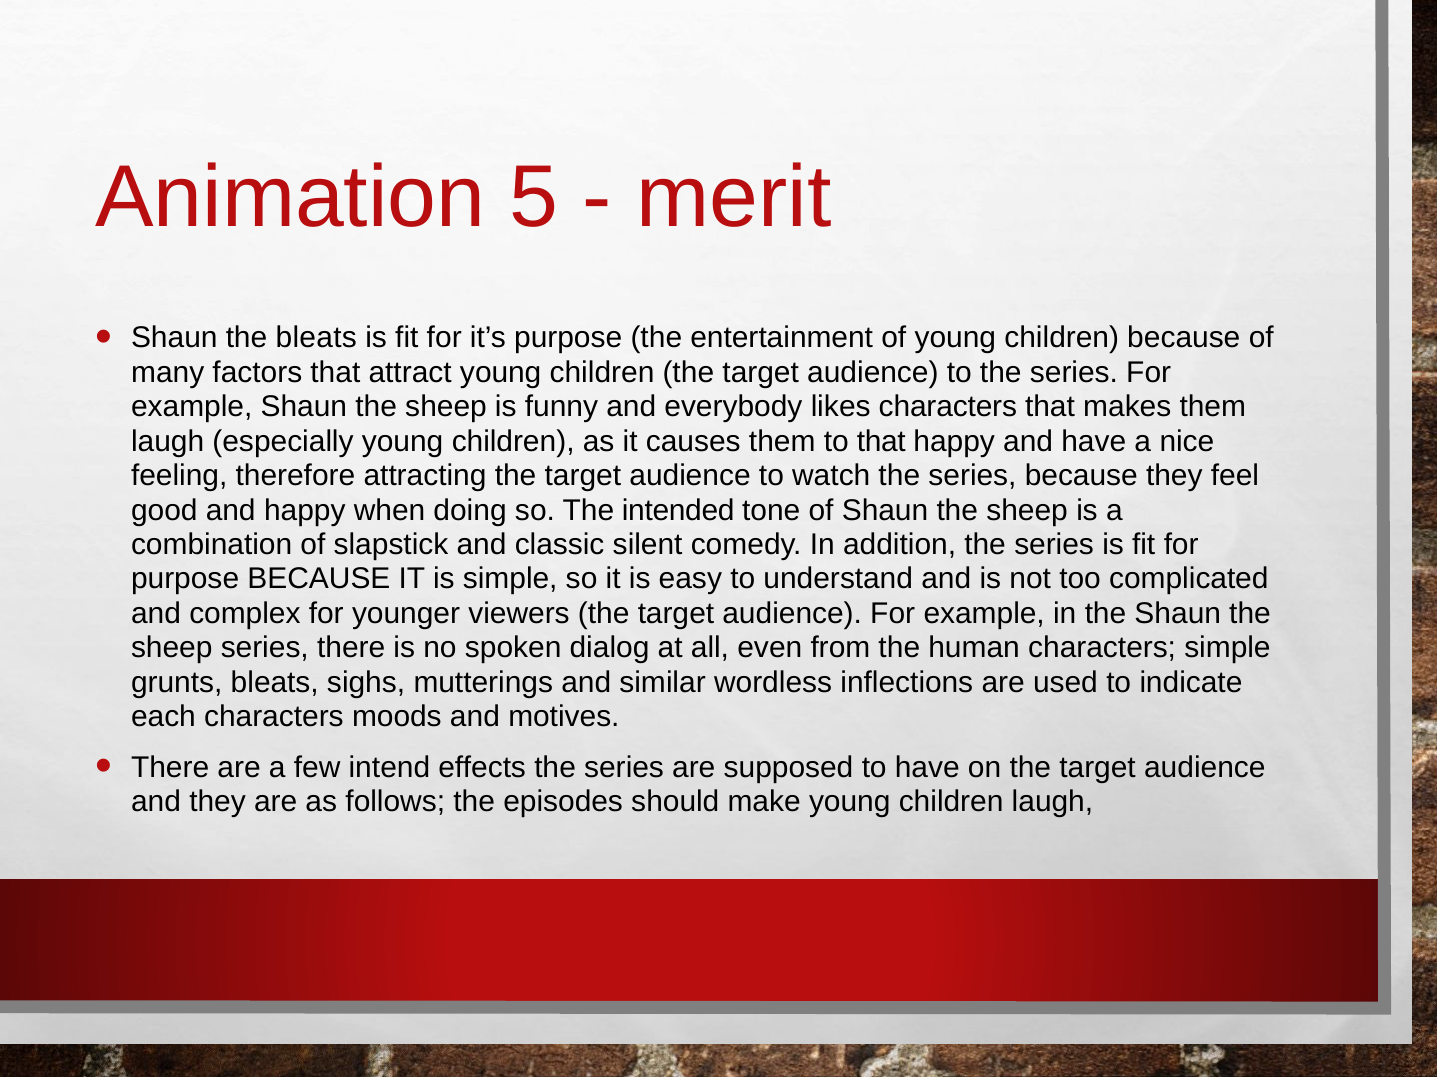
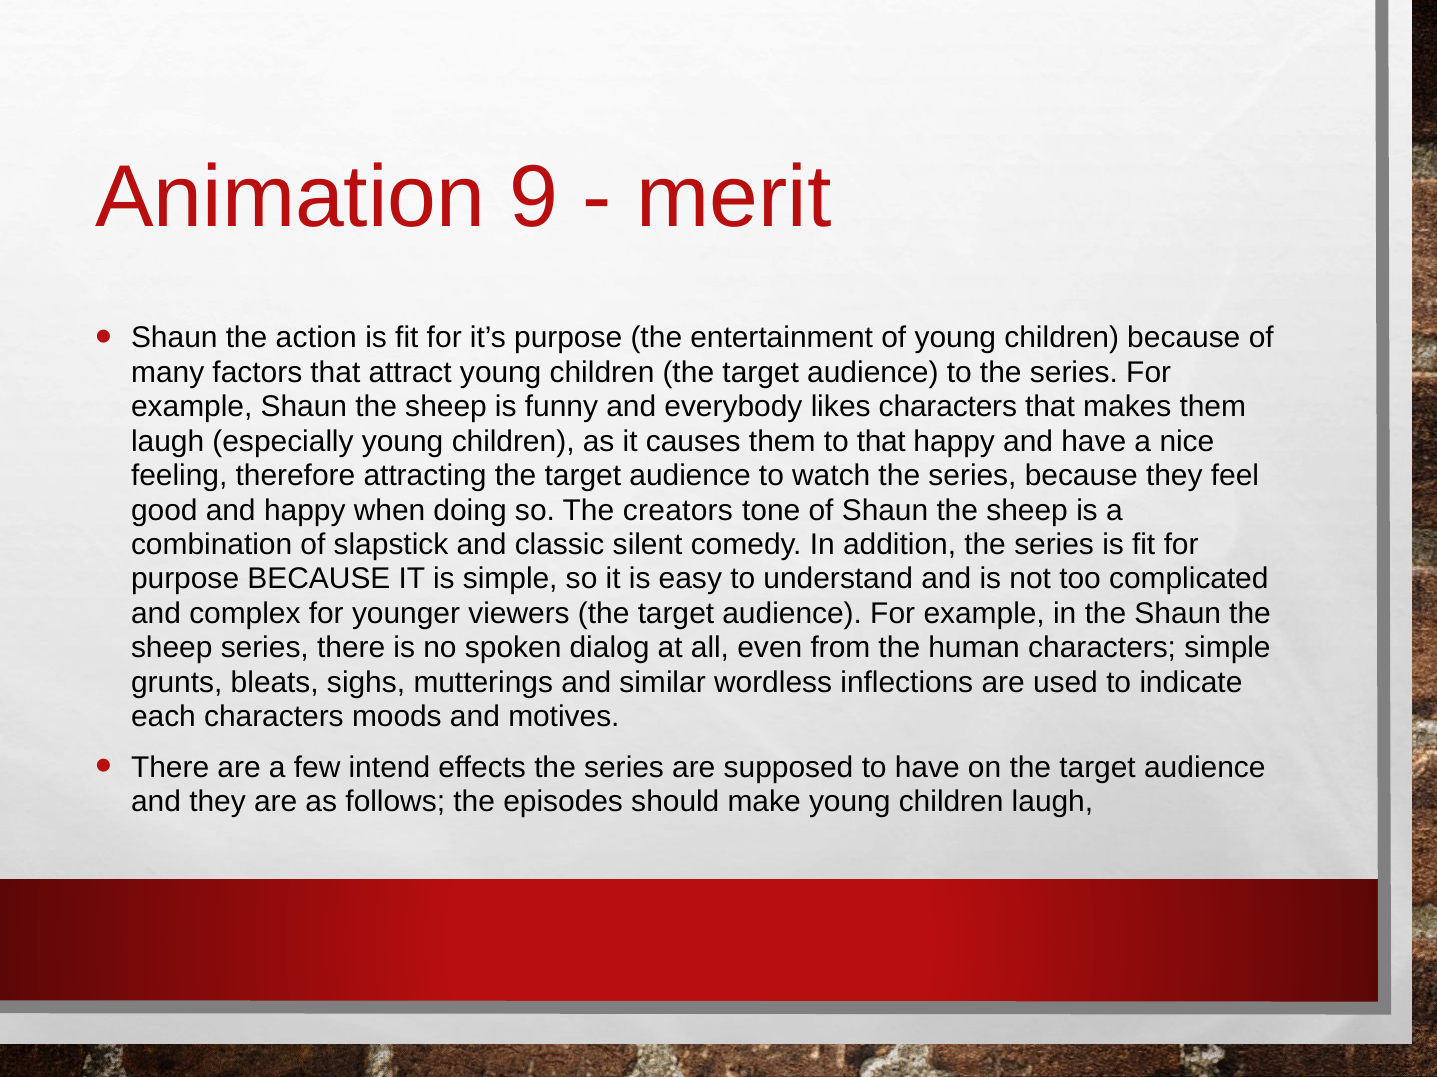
5: 5 -> 9 (534, 198)
the bleats: bleats -> action (316, 338)
intended: intended -> creators (678, 511)
